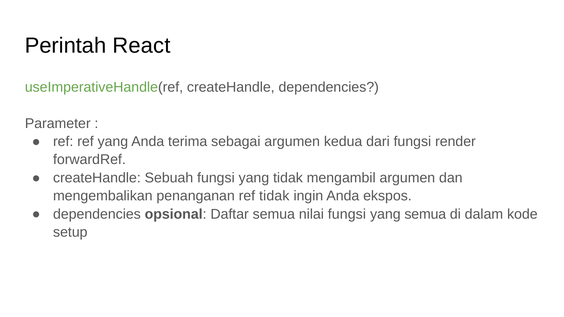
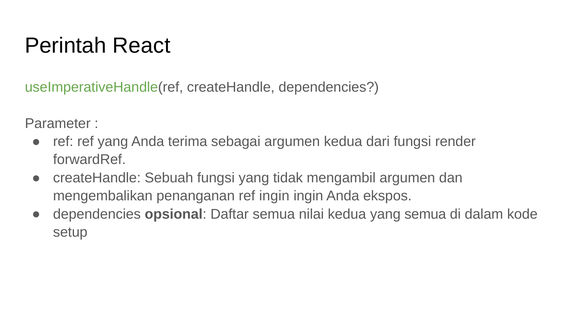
ref tidak: tidak -> ingin (274, 196)
nilai fungsi: fungsi -> kedua (347, 214)
